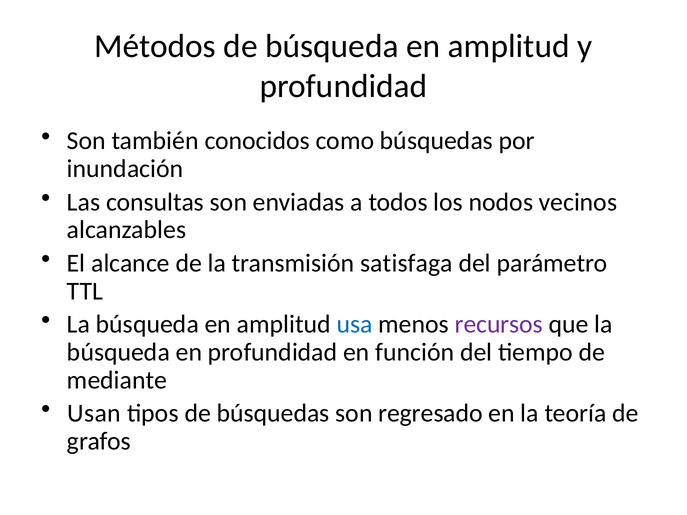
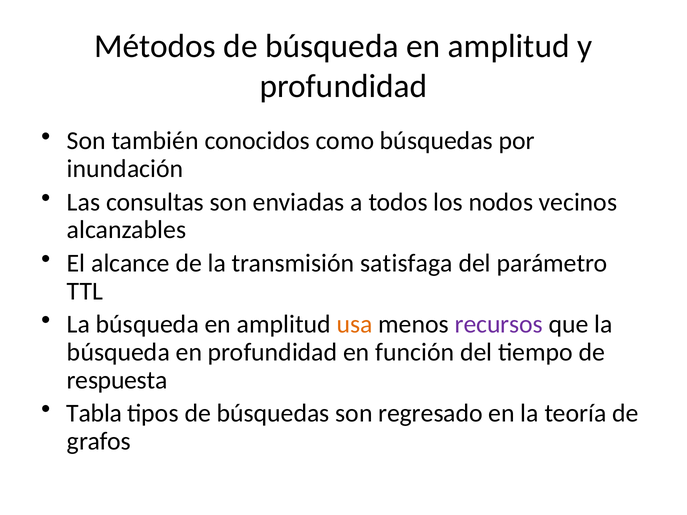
usa colour: blue -> orange (355, 325)
mediante: mediante -> respuesta (117, 380)
Usan: Usan -> Tabla (94, 414)
